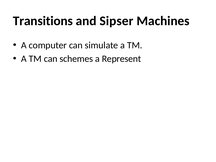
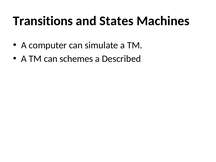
Sipser: Sipser -> States (116, 21)
Represent: Represent -> Described (121, 59)
